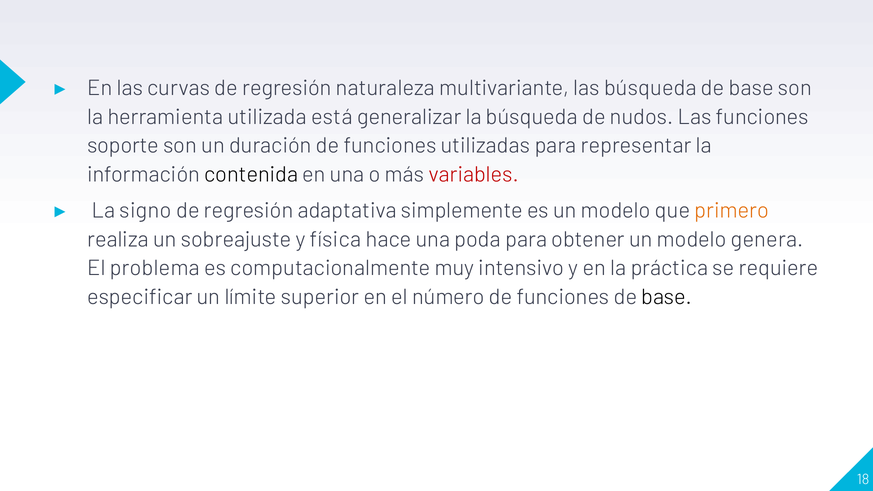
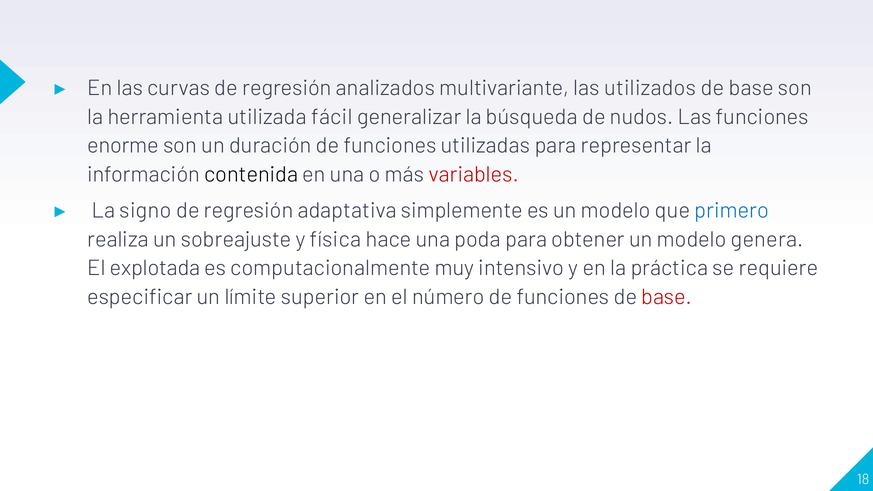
naturaleza: naturaleza -> analizados (385, 88)
las búsqueda: búsqueda -> utilizados (650, 88)
está: está -> fácil (332, 117)
soporte: soporte -> enorme (123, 146)
primero colour: orange -> blue (732, 211)
problema: problema -> explotada (155, 268)
base colour: black -> red (667, 297)
